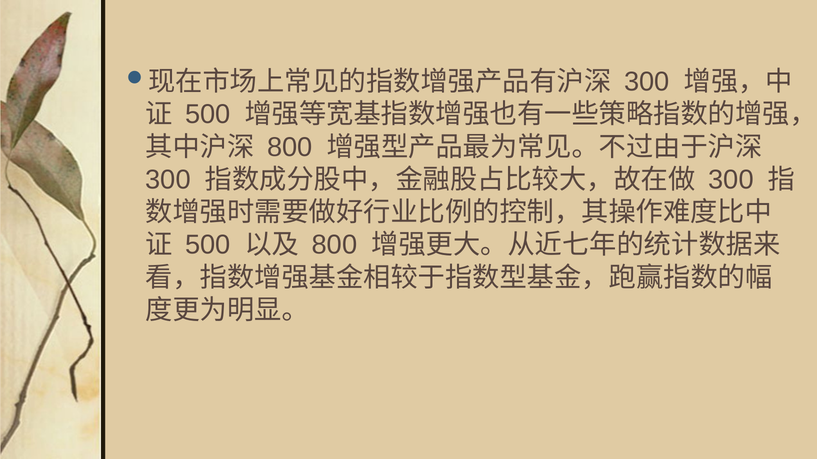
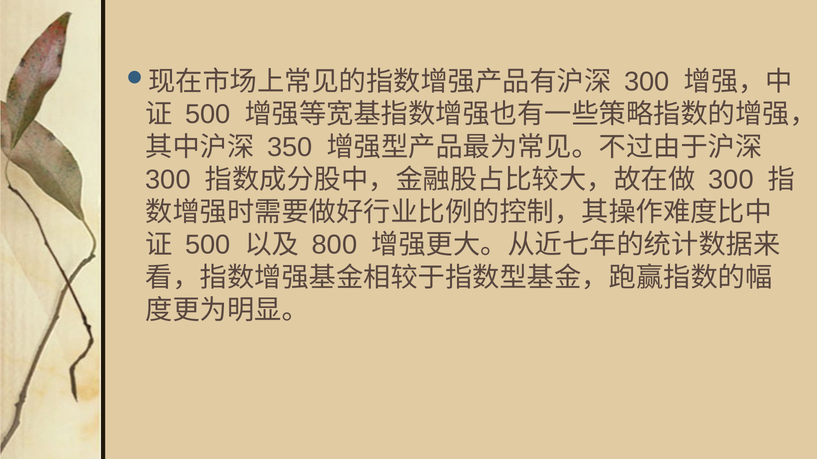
800: 800 -> 350 (290, 147)
